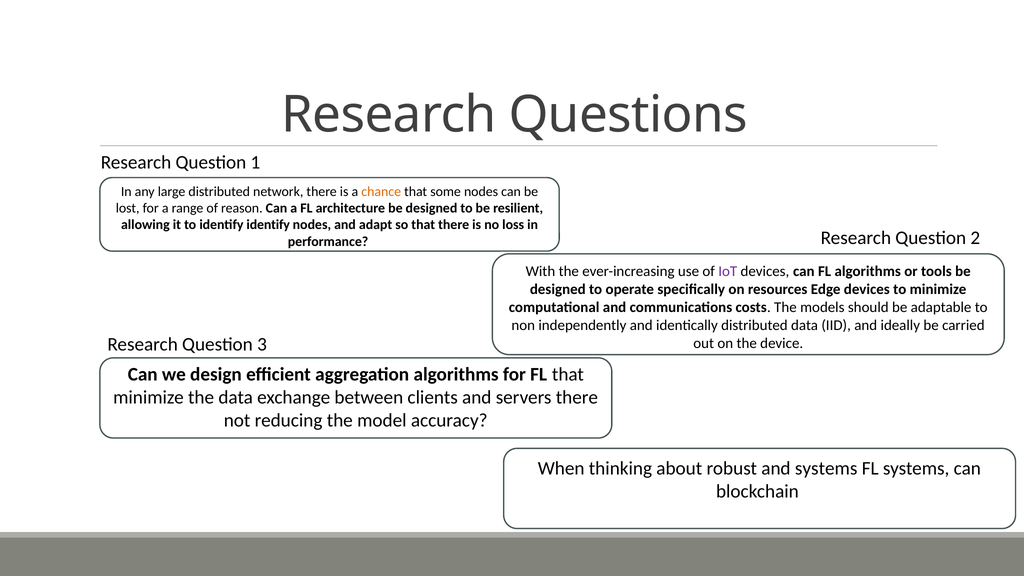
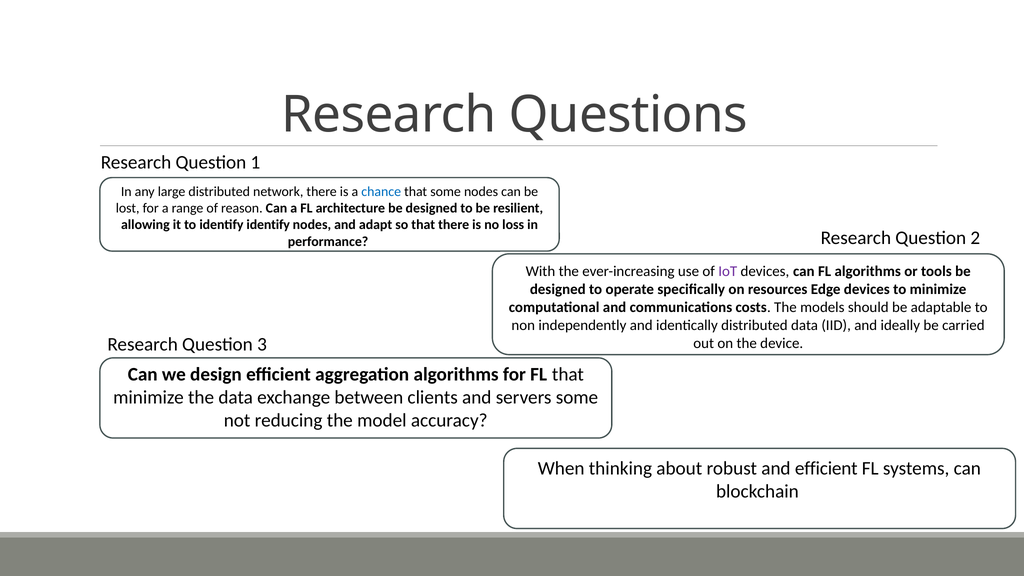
chance colour: orange -> blue (381, 192)
servers there: there -> some (577, 398)
and systems: systems -> efficient (826, 468)
